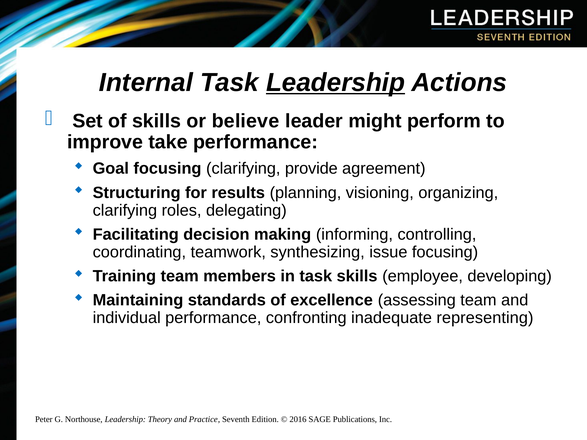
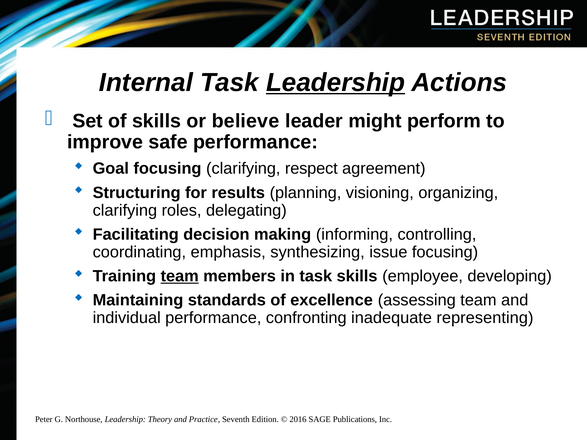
take: take -> safe (168, 142)
provide: provide -> respect (311, 169)
teamwork: teamwork -> emphasis (228, 252)
team underline: none -> present (180, 276)
